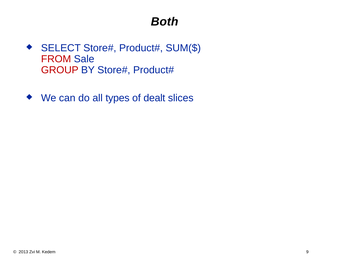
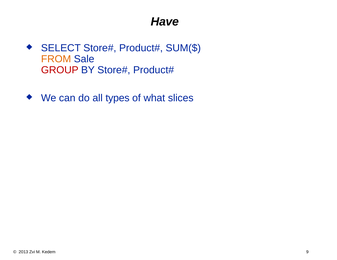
Both: Both -> Have (165, 22)
FROM colour: red -> orange (56, 59)
dealt: dealt -> what (154, 98)
